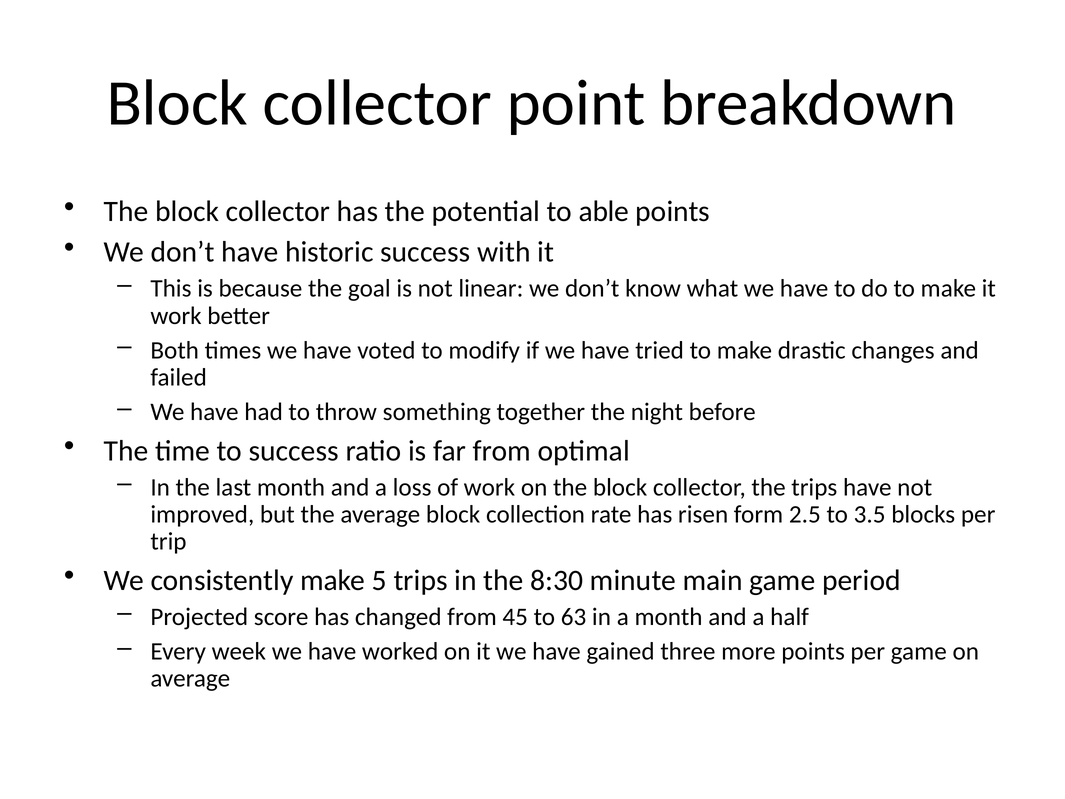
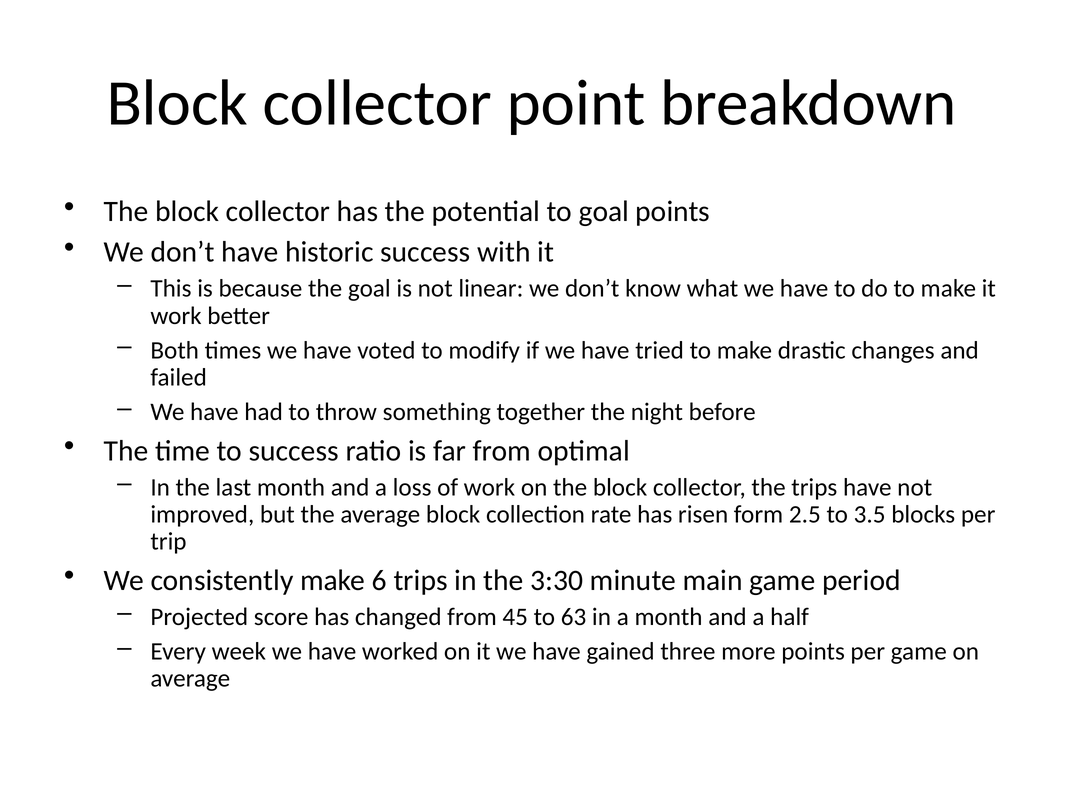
to able: able -> goal (604, 212)
5: 5 -> 6 (379, 580)
8:30: 8:30 -> 3:30 (557, 580)
